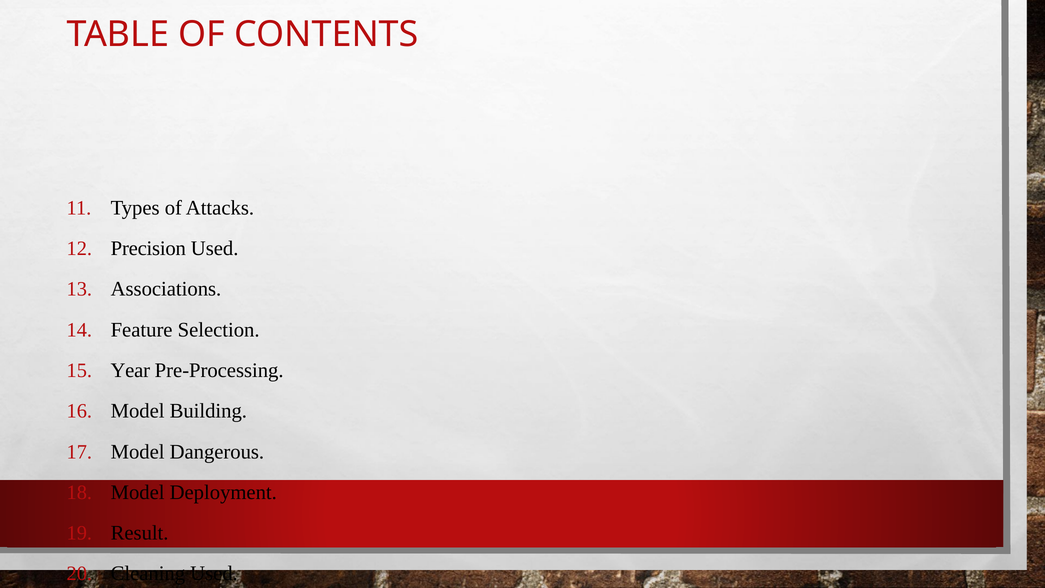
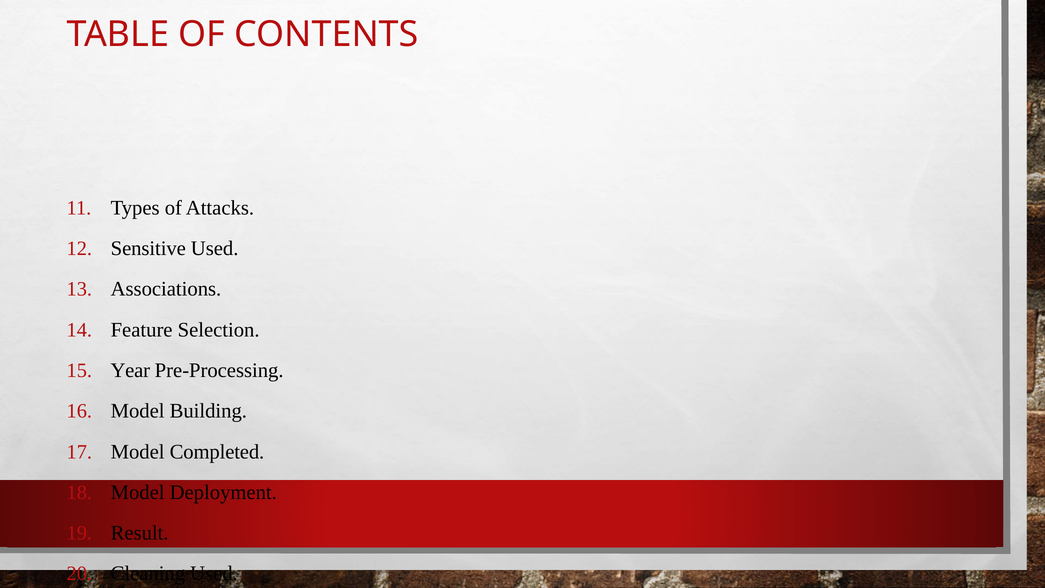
Precision: Precision -> Sensitive (148, 248)
Dangerous: Dangerous -> Completed (217, 452)
